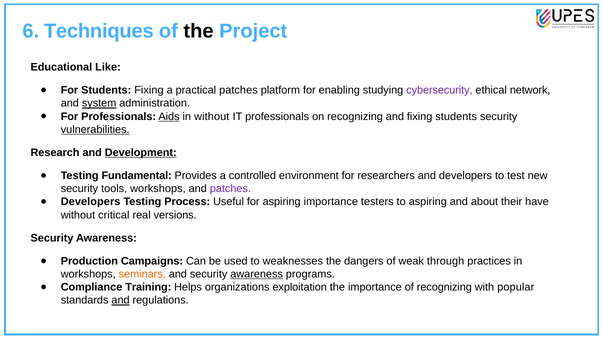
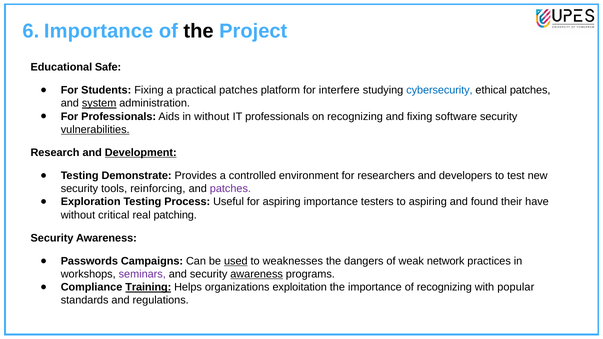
6 Techniques: Techniques -> Importance (99, 31)
Like: Like -> Safe (108, 67)
enabling: enabling -> interfere (339, 90)
cybersecurity colour: purple -> blue (439, 90)
ethical network: network -> patches (530, 90)
Aids underline: present -> none (169, 116)
fixing students: students -> software (456, 116)
Fundamental: Fundamental -> Demonstrate (137, 176)
tools workshops: workshops -> reinforcing (158, 189)
Developers: Developers -> Exploration (91, 202)
about: about -> found (485, 202)
versions: versions -> patching (175, 215)
Production: Production -> Passwords (89, 261)
used underline: none -> present (236, 261)
through: through -> network (446, 261)
seminars colour: orange -> purple (142, 274)
Training underline: none -> present (148, 287)
and underline: present -> none (121, 301)
